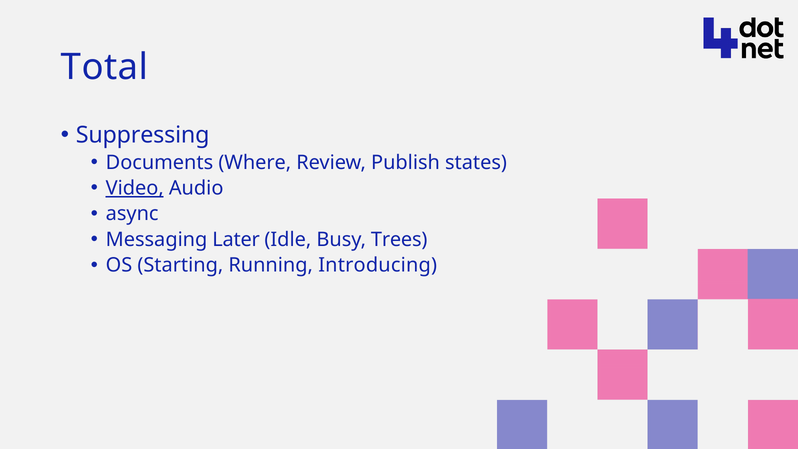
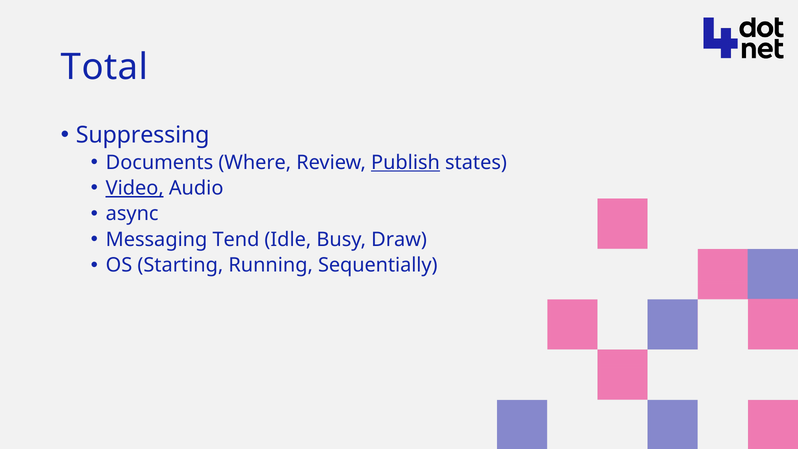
Publish underline: none -> present (405, 162)
Later: Later -> Tend (236, 239)
Trees: Trees -> Draw (399, 239)
Introducing: Introducing -> Sequentially (378, 265)
